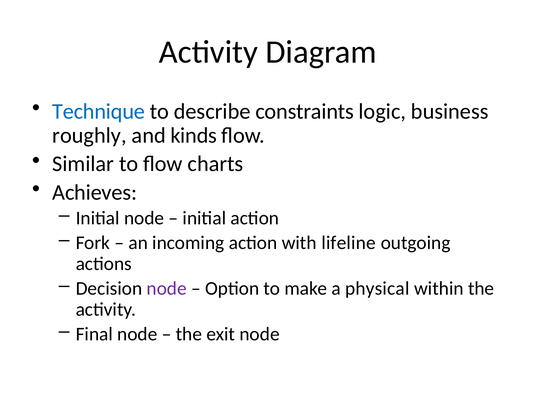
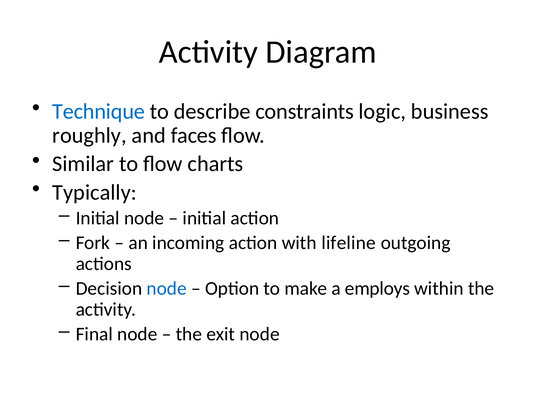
kinds: kinds -> faces (194, 136)
Achieves: Achieves -> Typically (95, 192)
node colour: purple -> blue (167, 288)
physical: physical -> employs (377, 288)
